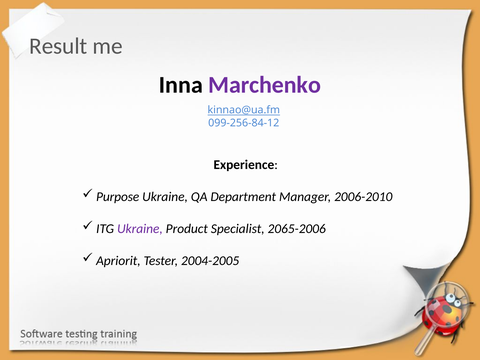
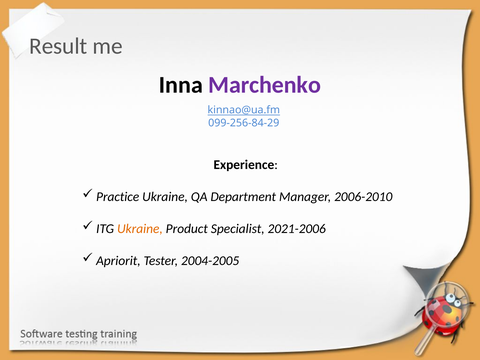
099-256-84-12: 099-256-84-12 -> 099-256-84-29 (244, 123)
Purpose: Purpose -> Practice (118, 197)
Ukraine colour: purple -> orange (140, 229)
2065-2006: 2065-2006 -> 2021-2006 (297, 229)
